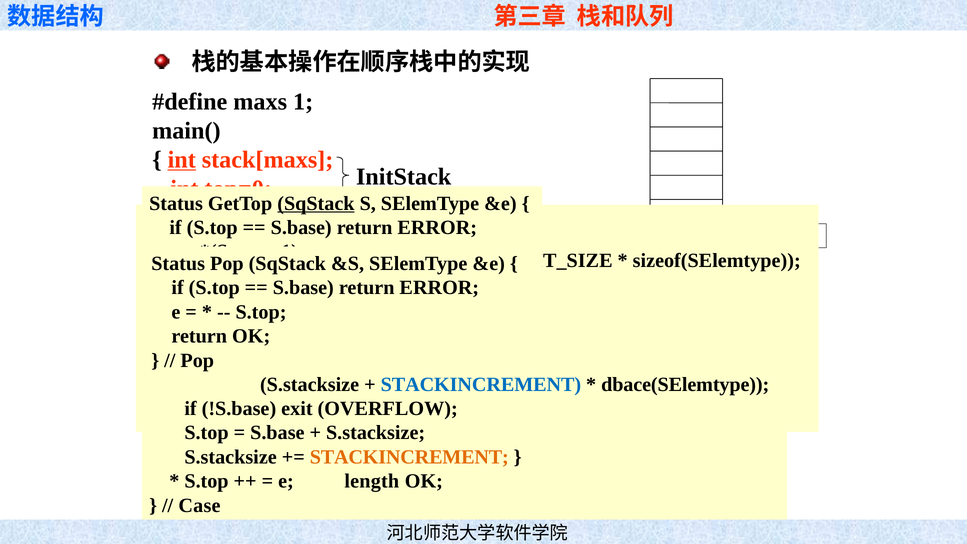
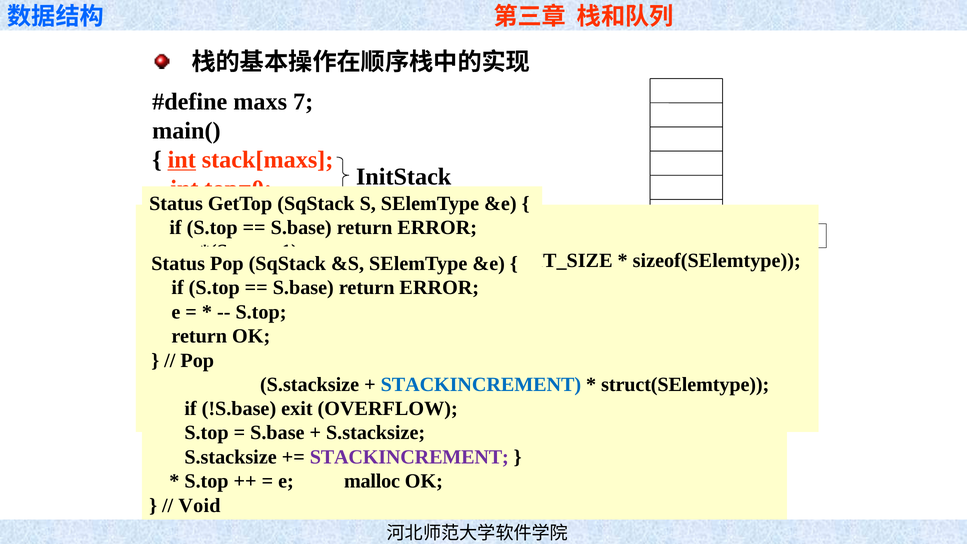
maxs 1: 1 -> 7 (303, 102)
SqStack underline: present -> none (316, 203)
dbace(SElemtype: dbace(SElemtype -> struct(SElemtype (685, 384)
STACKINCREMENT colour: orange -> purple (409, 457)
length: length -> malloc (372, 481)
Case: Case -> Void (199, 505)
